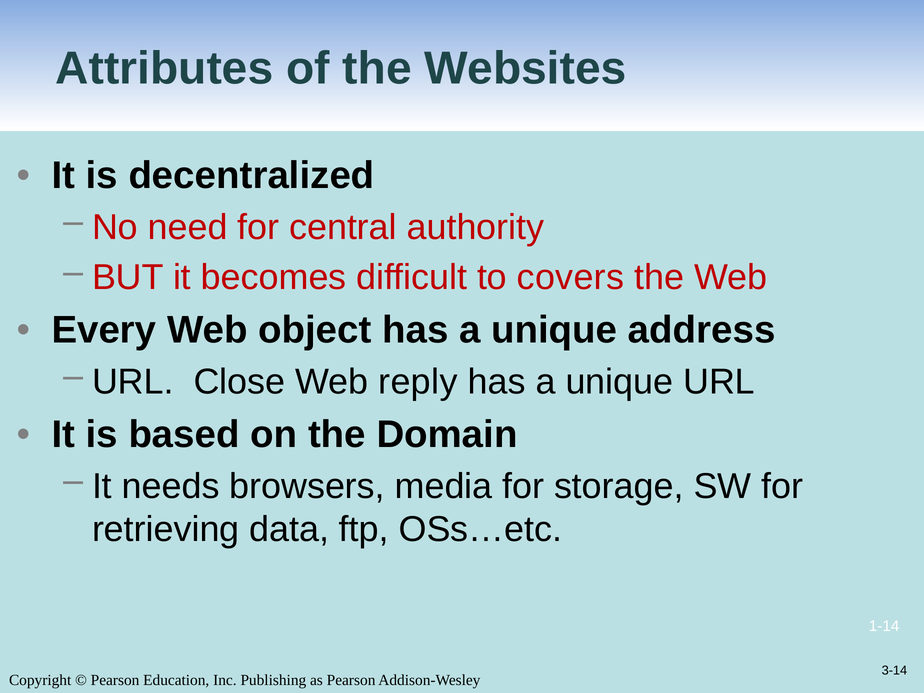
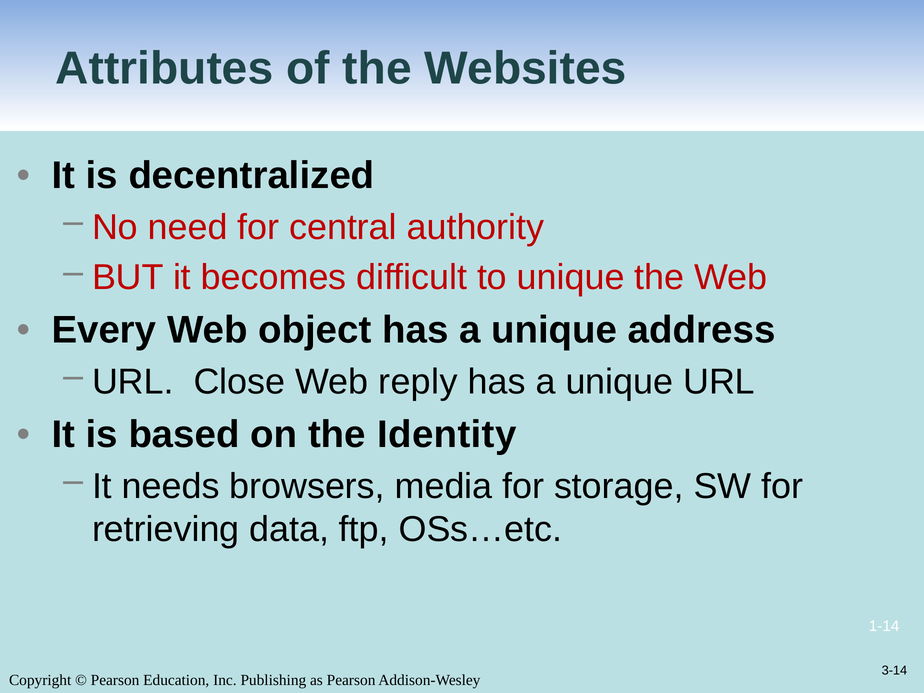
to covers: covers -> unique (571, 278)
Domain: Domain -> Identity (447, 434)
